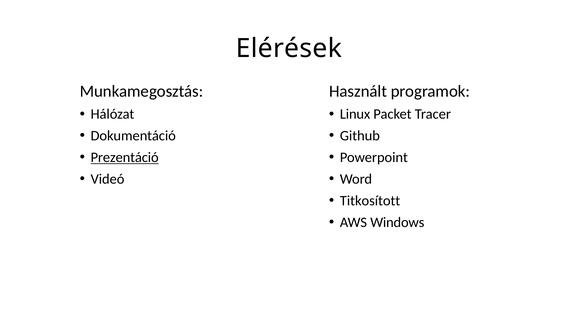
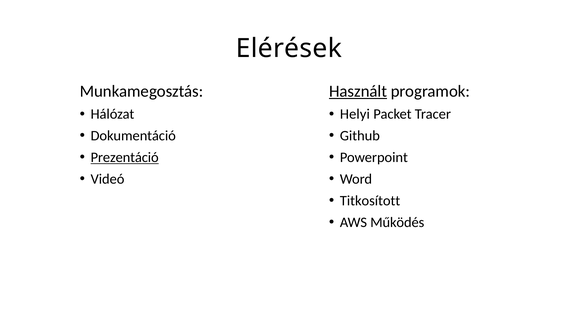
Használt underline: none -> present (358, 91)
Linux: Linux -> Helyi (355, 114)
Windows: Windows -> Működés (397, 222)
